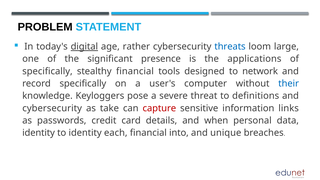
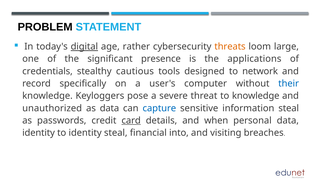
threats colour: blue -> orange (230, 47)
specifically: specifically -> credentials (47, 71)
stealthy financial: financial -> cautious (135, 71)
to definitions: definitions -> knowledge (256, 96)
cybersecurity: cybersecurity -> unauthorized (52, 108)
as take: take -> data (109, 108)
capture colour: red -> blue (159, 108)
information links: links -> steal (289, 108)
card underline: none -> present (131, 121)
identity each: each -> steal (116, 133)
unique: unique -> visiting (226, 133)
